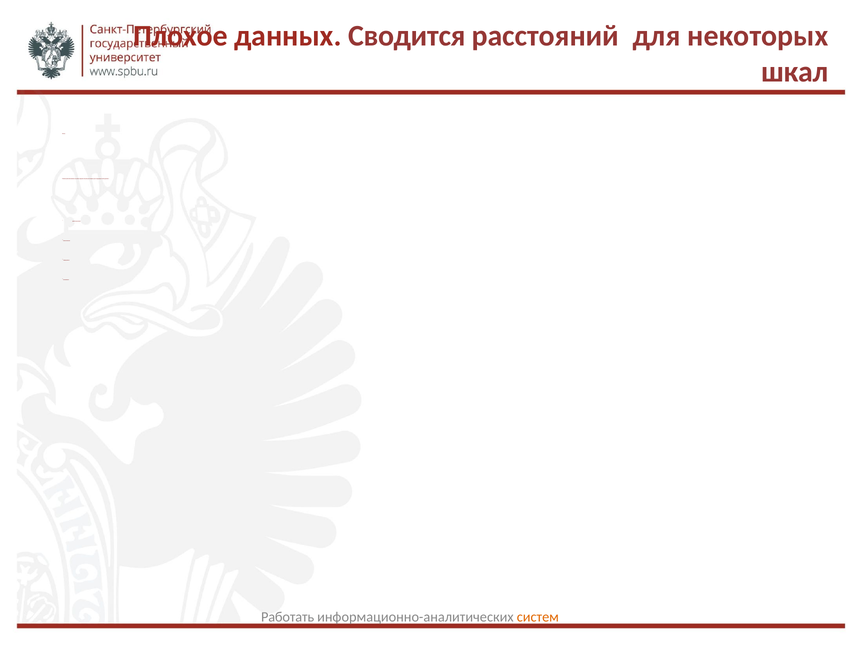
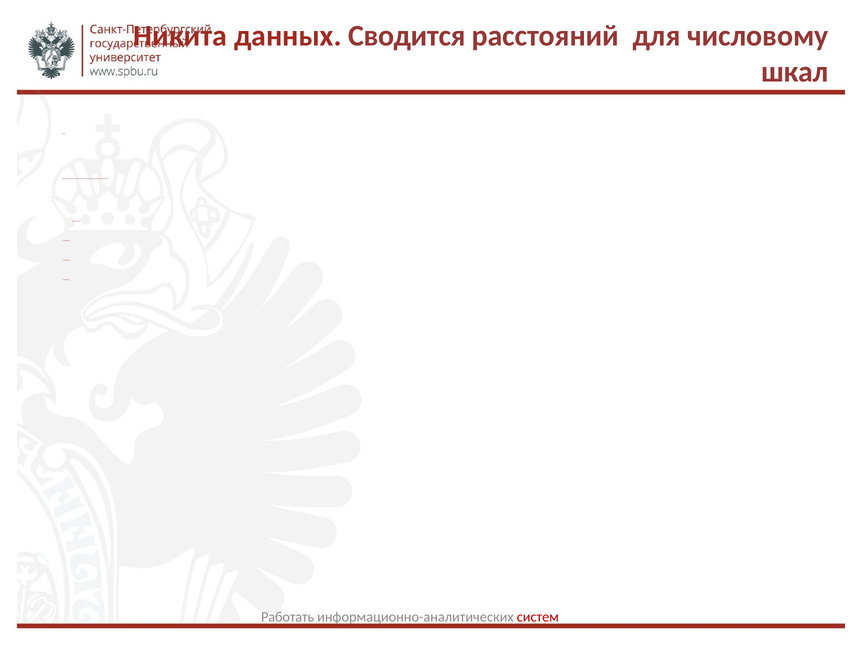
Плохое: Плохое -> Никита (180, 36)
некоторых: некоторых -> числовому (758, 36)
систем colour: orange -> red (538, 617)
